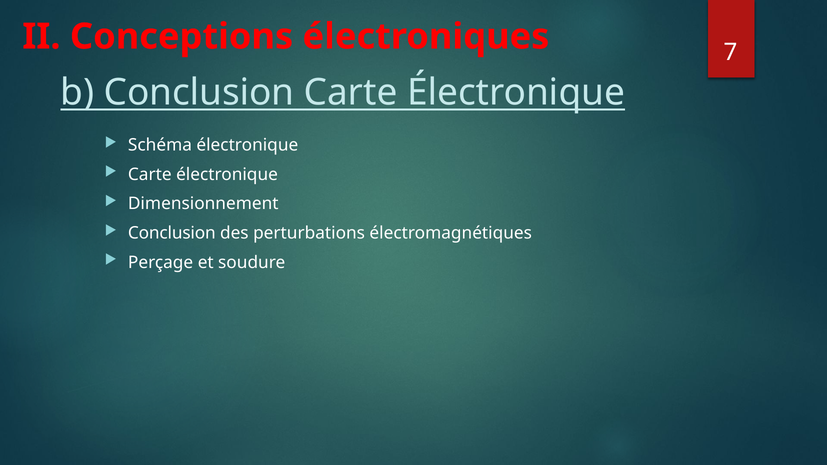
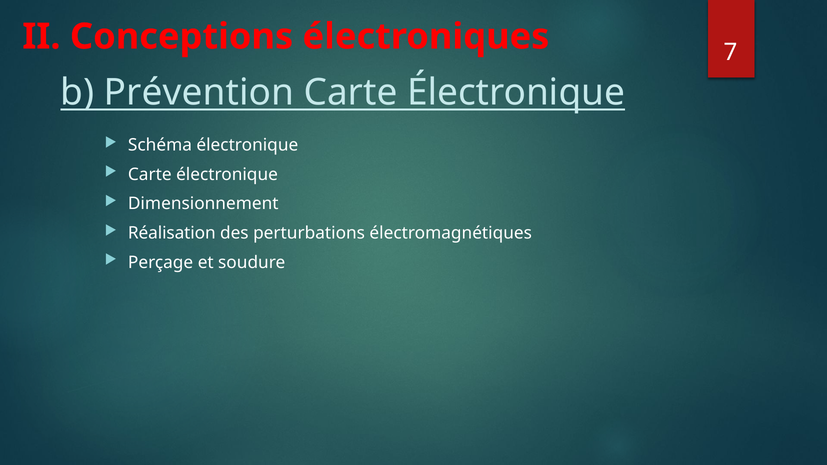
b Conclusion: Conclusion -> Prévention (199, 93)
Conclusion: Conclusion -> Réalisation (172, 233)
